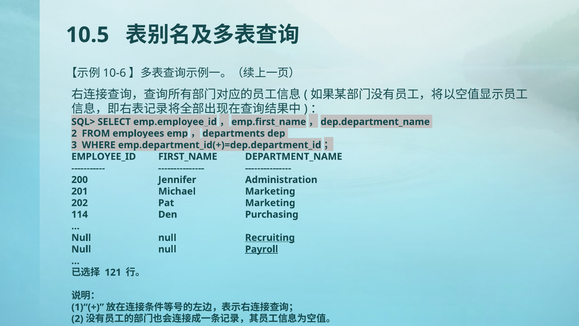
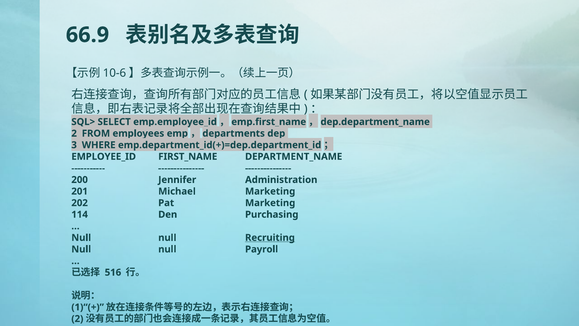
10.5: 10.5 -> 66.9 (87, 35)
Payroll underline: present -> none (262, 249)
121: 121 -> 516 (113, 272)
